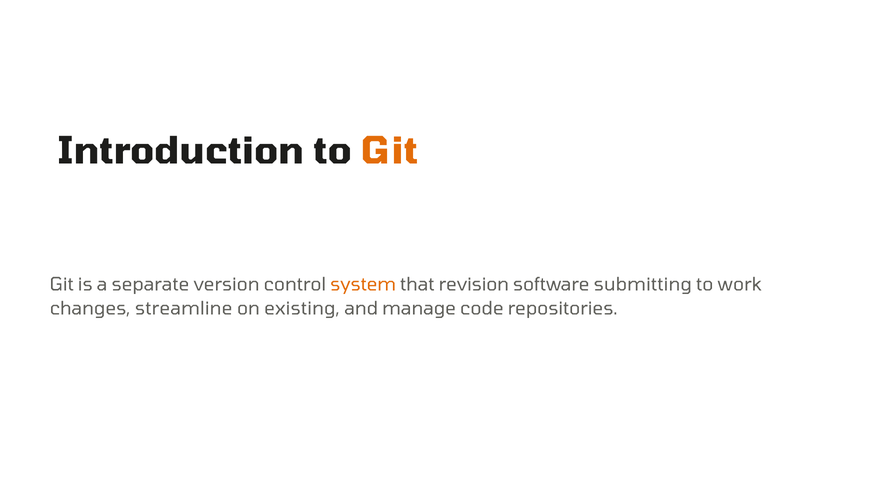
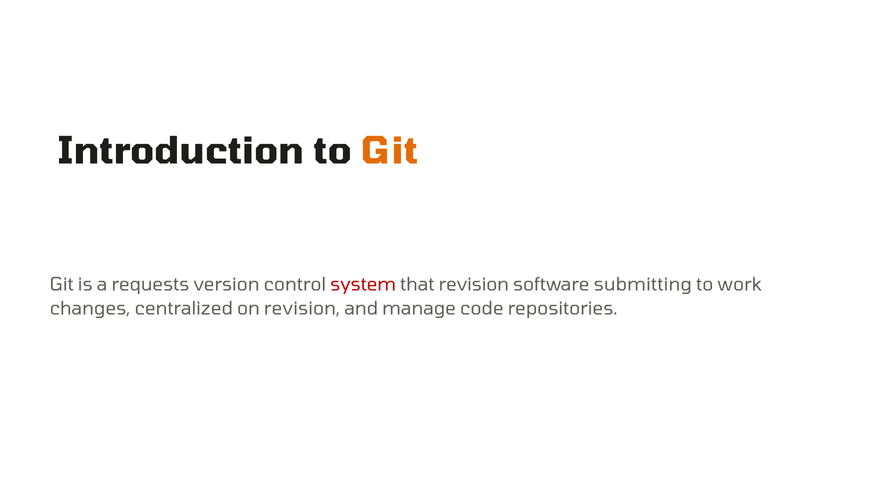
separate: separate -> requests (150, 285)
system colour: orange -> red (363, 285)
streamline: streamline -> centralized (184, 309)
on existing: existing -> revision (302, 309)
